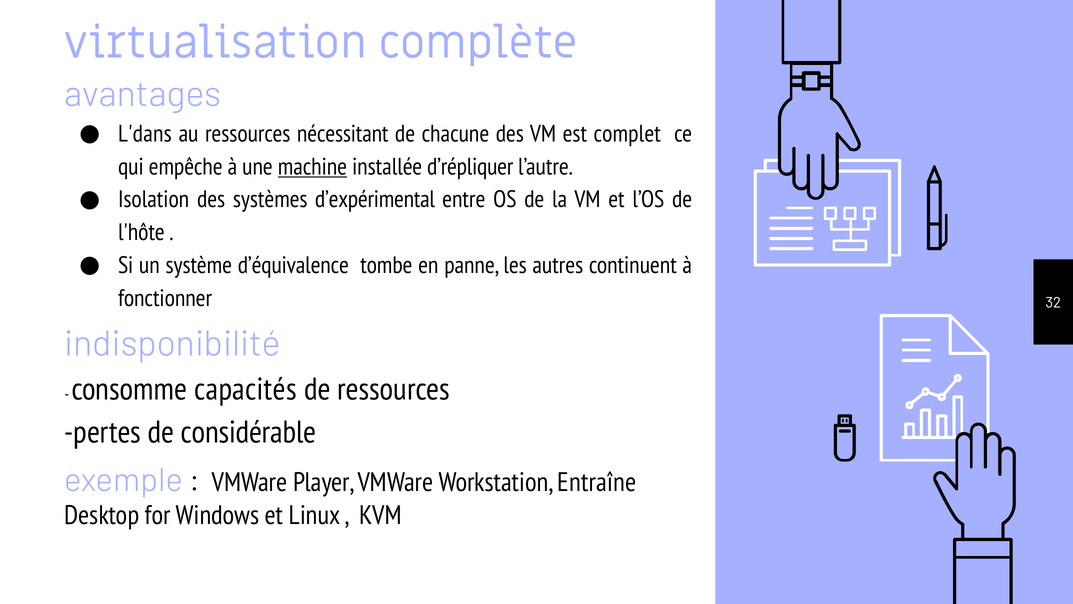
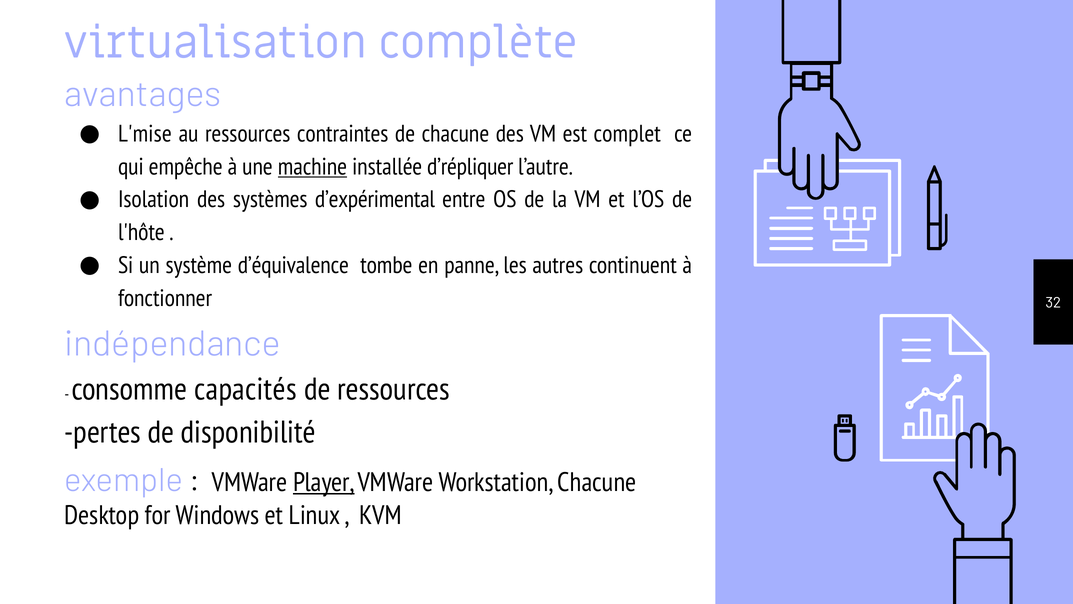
L'dans: L'dans -> L'mise (145, 134)
nécessitant: nécessitant -> contraintes (343, 134)
indisponibilité: indisponibilité -> indépendance (173, 344)
considérable: considérable -> disponibilité (248, 432)
Player underline: none -> present (324, 482)
Workstation Entraîne: Entraîne -> Chacune (597, 482)
